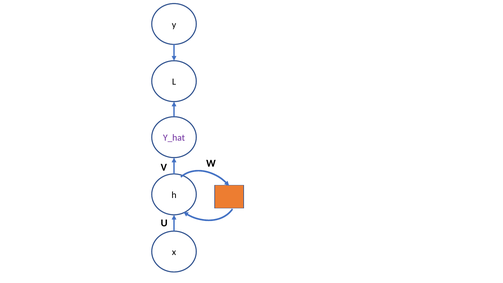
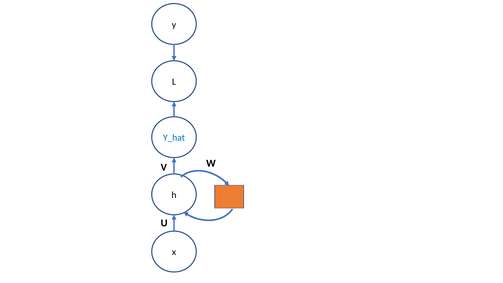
Y_hat colour: purple -> blue (174, 138)
